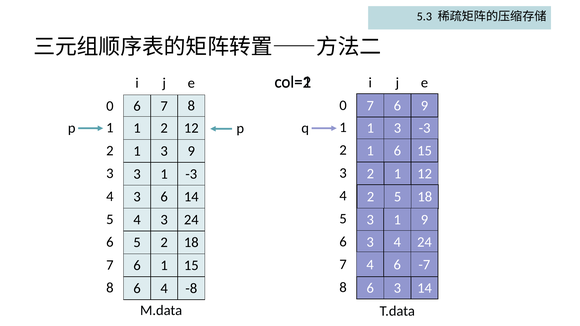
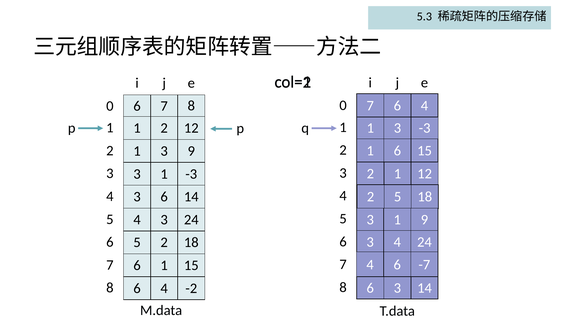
7 6 9: 9 -> 4 (424, 106)
-8: -8 -> -2 (191, 289)
